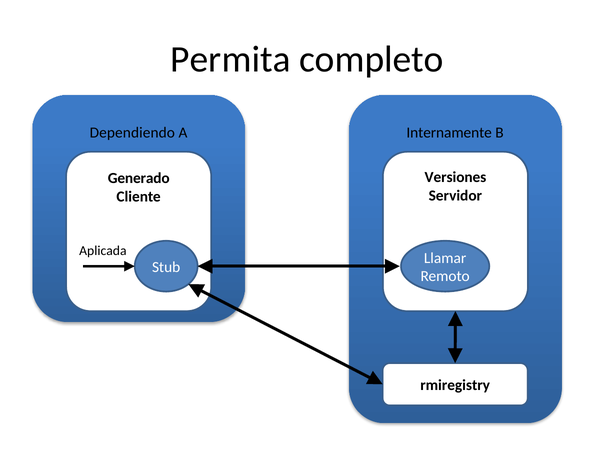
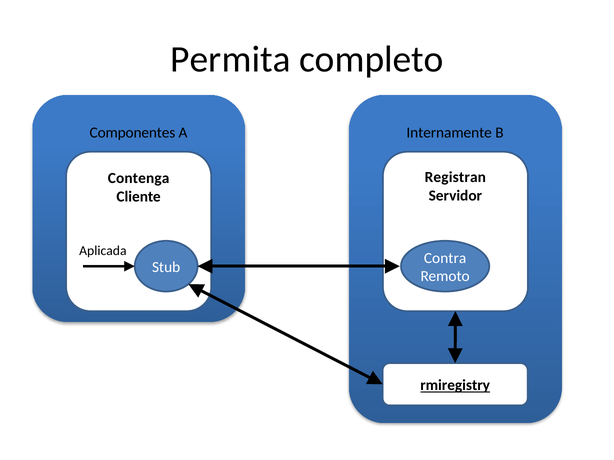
Dependiendo: Dependiendo -> Componentes (132, 133)
Versiones: Versiones -> Registran (455, 178)
Generado: Generado -> Contenga (139, 179)
Llamar: Llamar -> Contra (445, 258)
rmiregistry underline: none -> present (455, 386)
